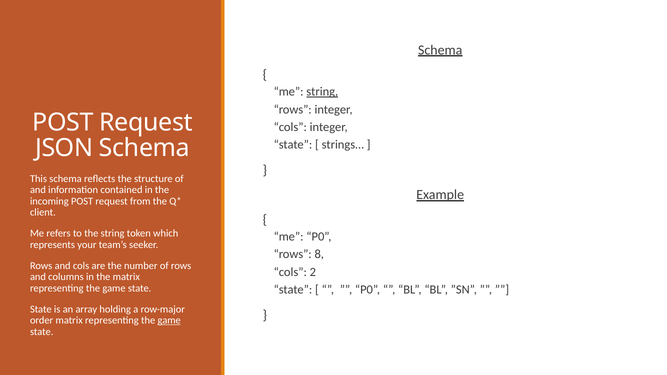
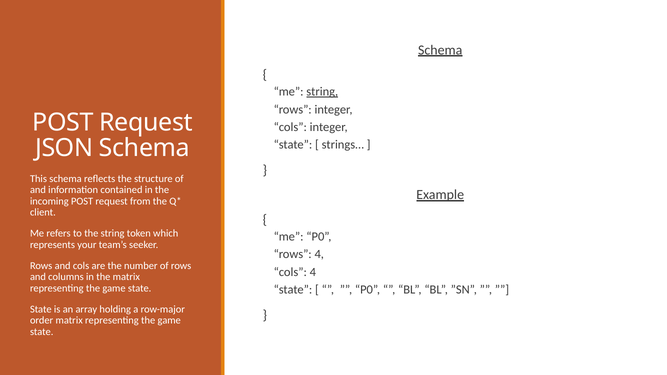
rows 8: 8 -> 4 (319, 254)
cols 2: 2 -> 4 (313, 272)
game underline: present -> none (169, 321)
